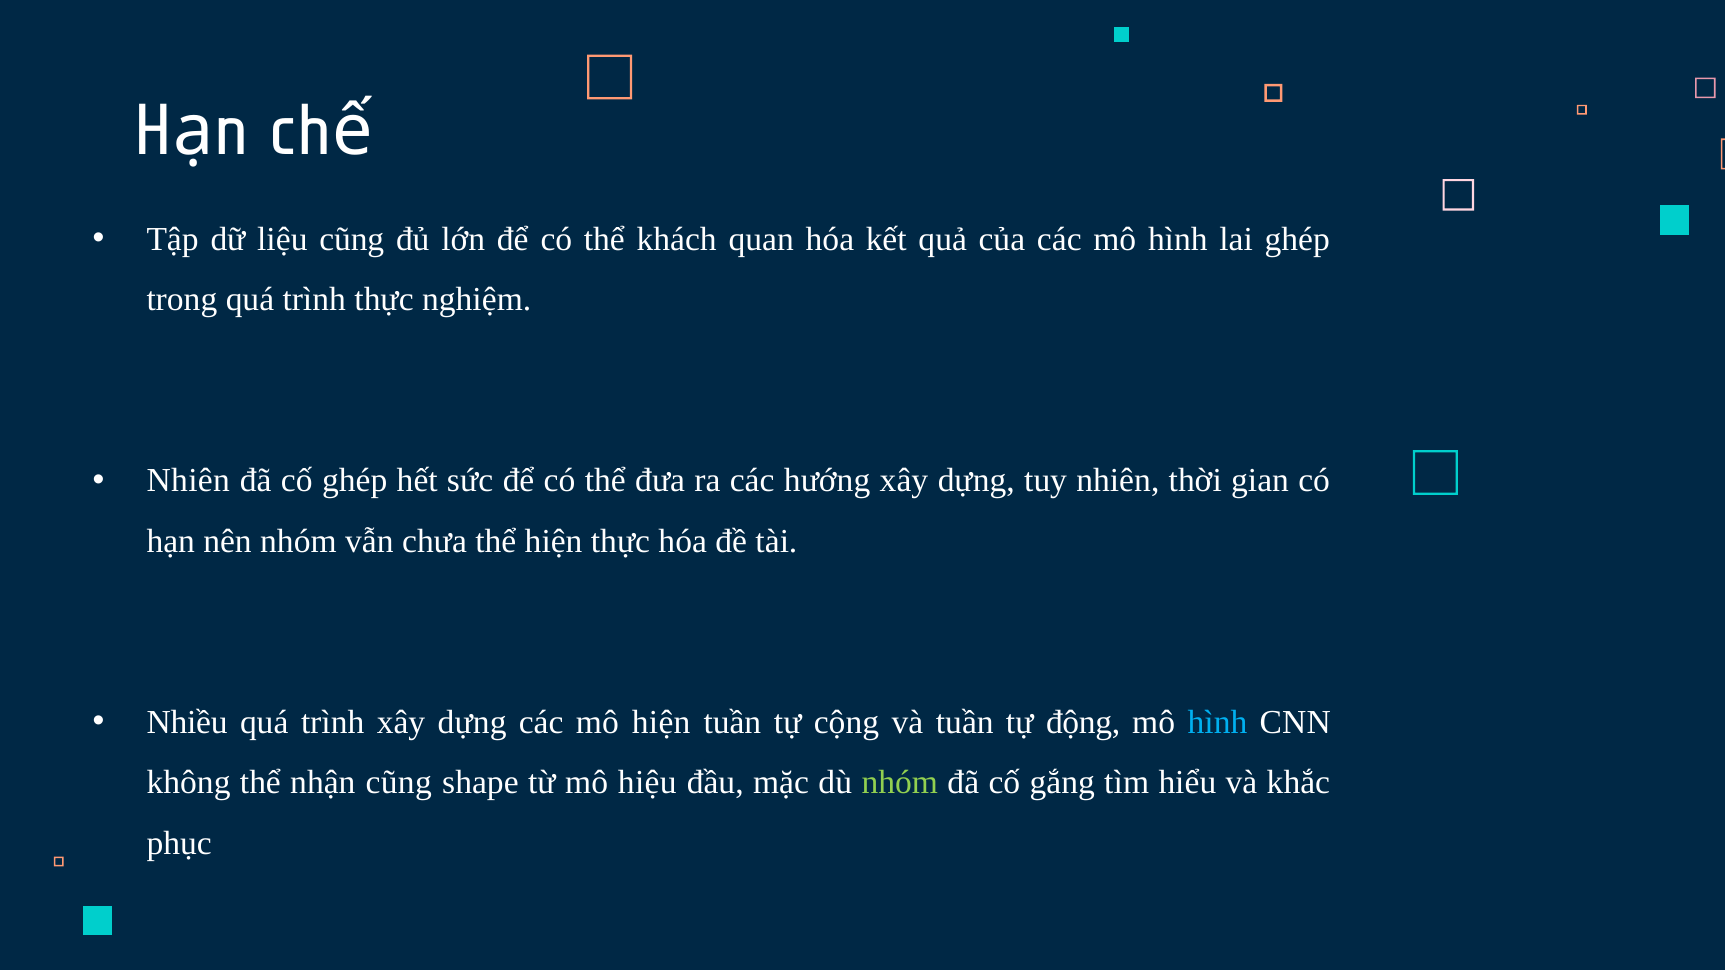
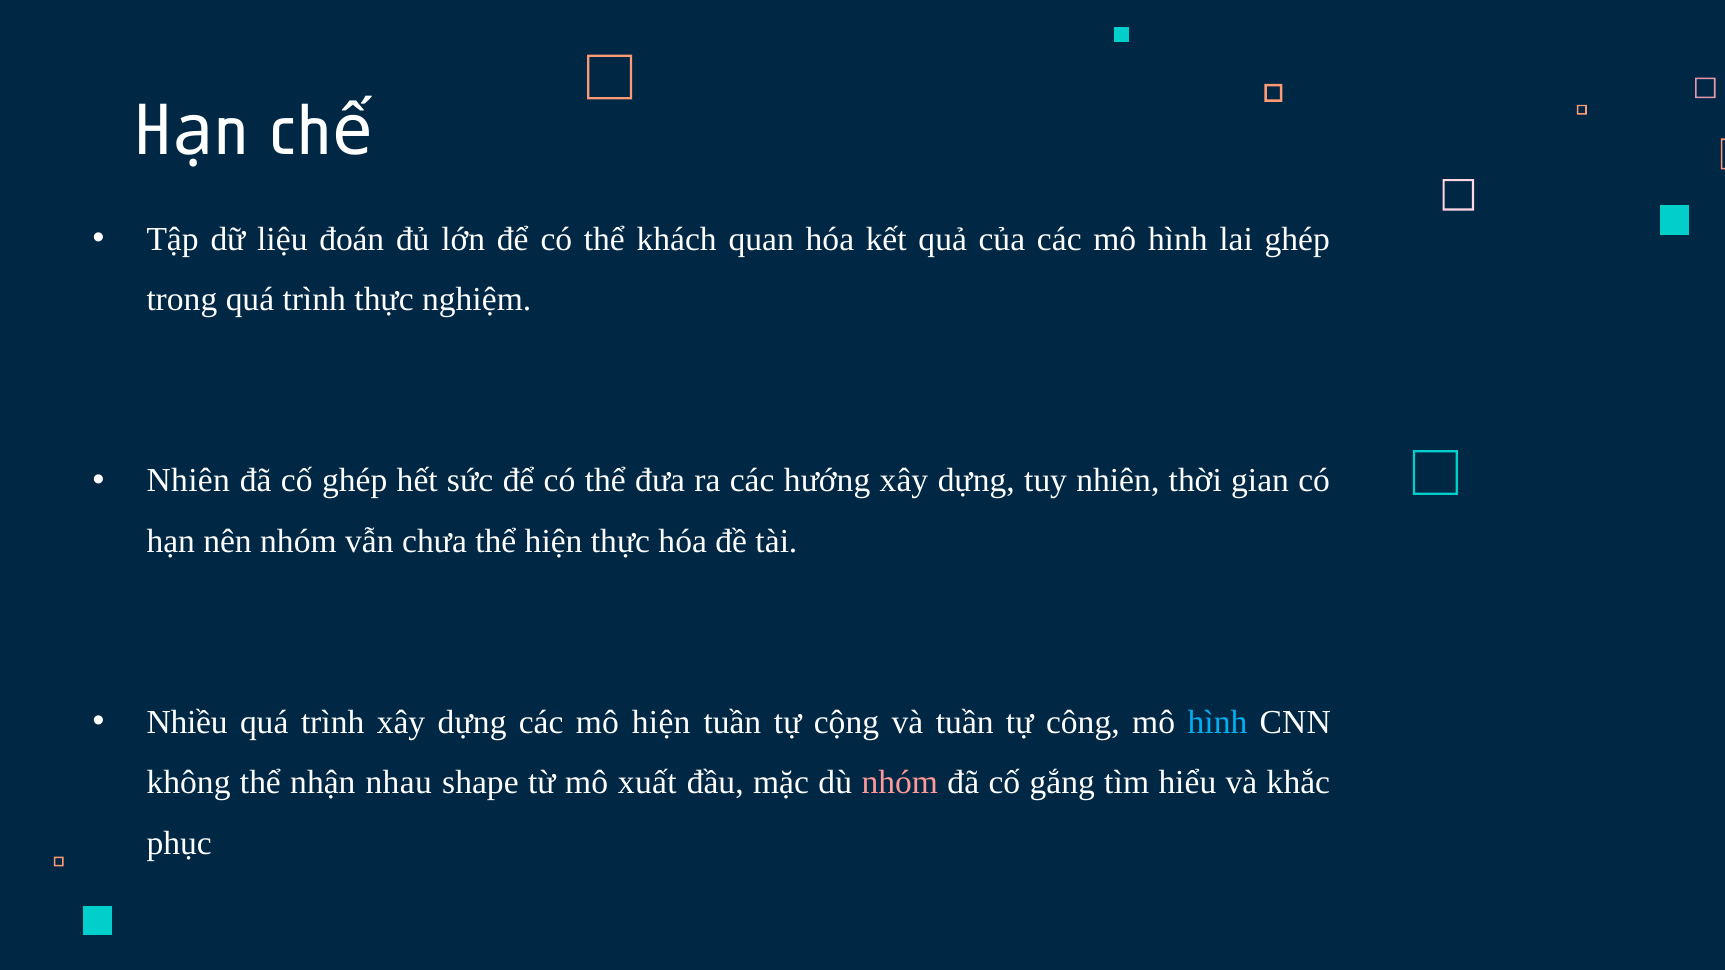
liệu cũng: cũng -> đoán (352, 240)
động: động -> công (1083, 723)
nhận cũng: cũng -> nhau (399, 783)
hiệu: hiệu -> xuất (647, 783)
nhóm colour: light green -> pink (900, 783)
